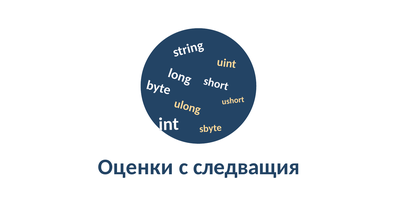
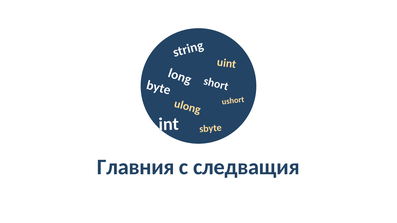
Оценки: Оценки -> Главния (136, 167)
